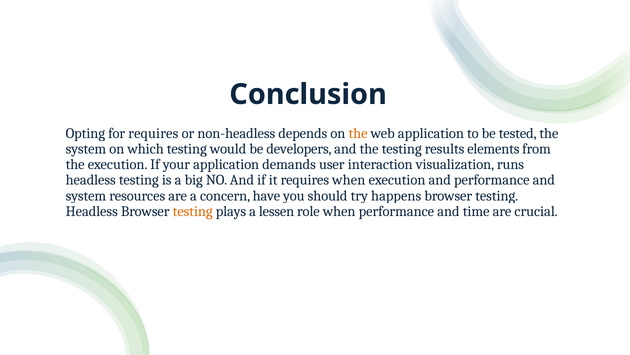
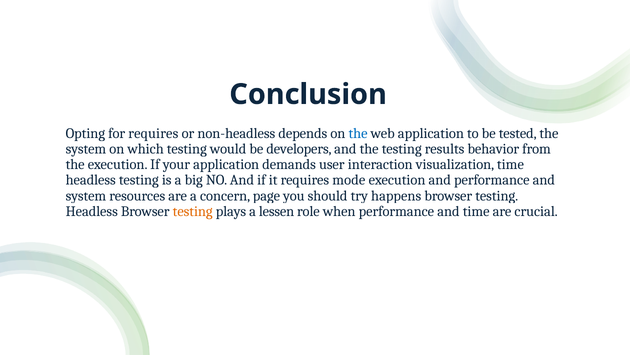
the colour: orange -> blue (358, 133)
elements: elements -> behavior (493, 149)
visualization runs: runs -> time (510, 164)
requires when: when -> mode (349, 180)
have: have -> page (266, 195)
